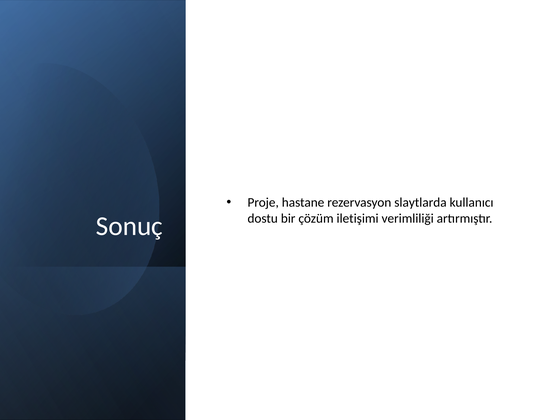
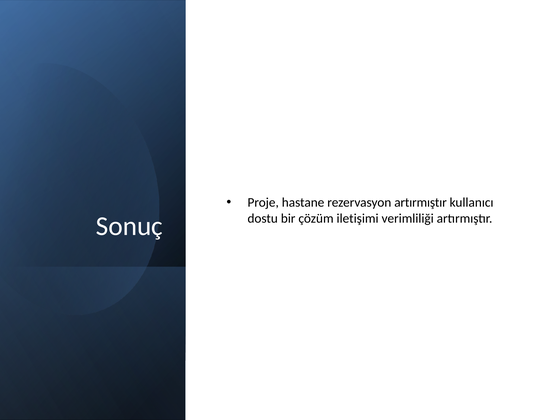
rezervasyon slaytlarda: slaytlarda -> artırmıştır (421, 203)
